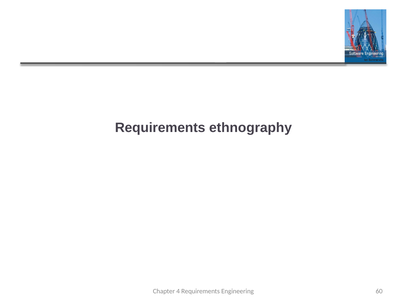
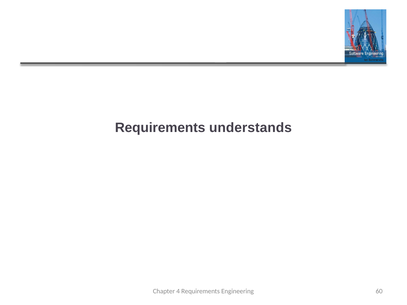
ethnography: ethnography -> understands (250, 128)
